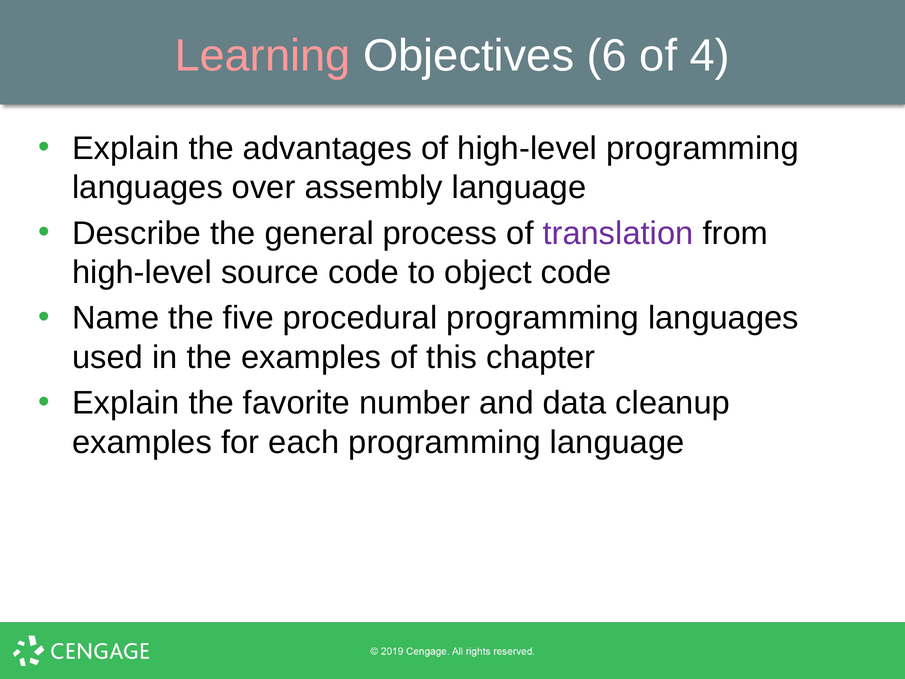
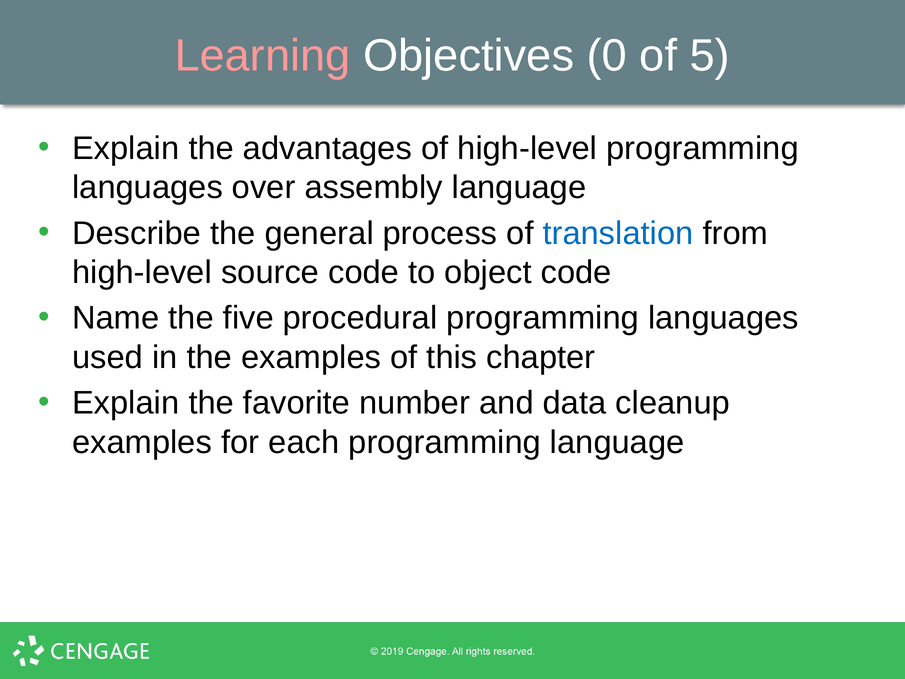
6: 6 -> 0 (607, 56)
4: 4 -> 5 (710, 56)
translation colour: purple -> blue (618, 233)
